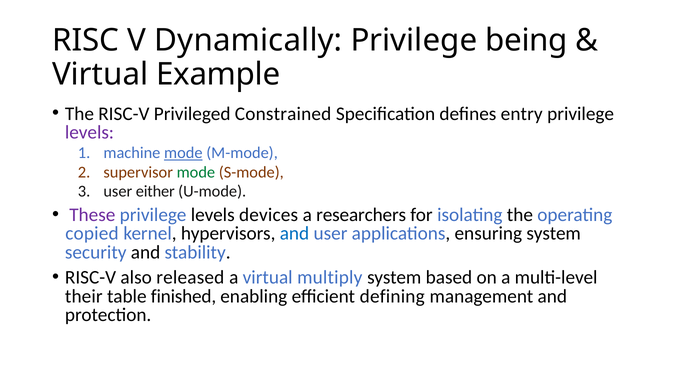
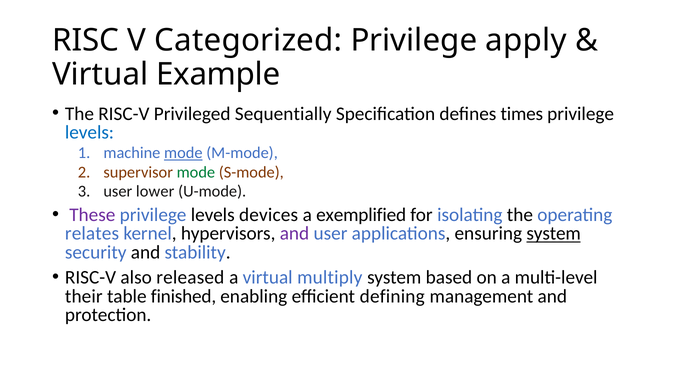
Dynamically: Dynamically -> Categorized (248, 41)
being: being -> apply (526, 41)
Constrained: Constrained -> Sequentially (283, 114)
entry: entry -> times (522, 114)
levels colour: purple -> blue (89, 132)
either: either -> lower (155, 191)
researchers: researchers -> exemplified (361, 215)
copied: copied -> relates (92, 233)
and colour: blue -> purple (294, 233)
system underline: none -> present (554, 233)
